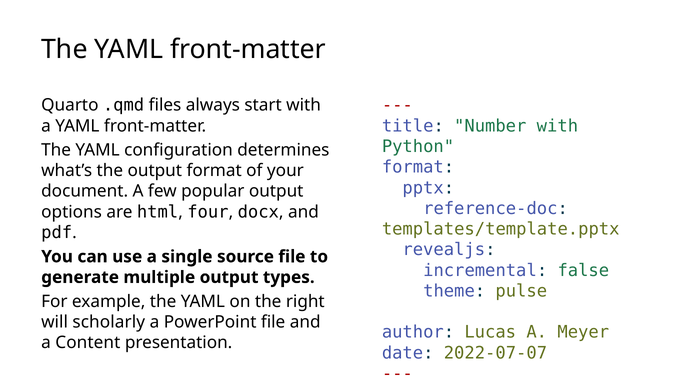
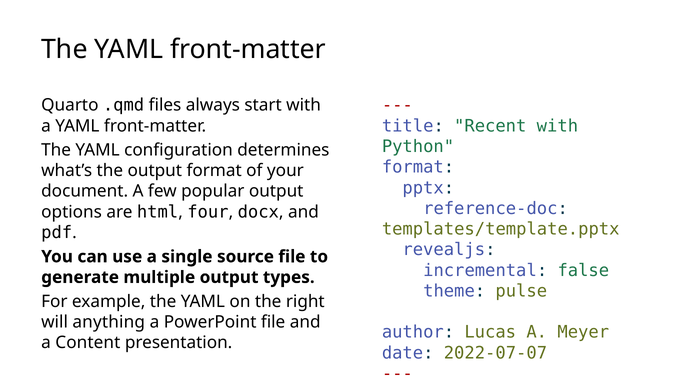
Number: Number -> Recent (490, 126)
scholarly: scholarly -> anything (109, 322)
